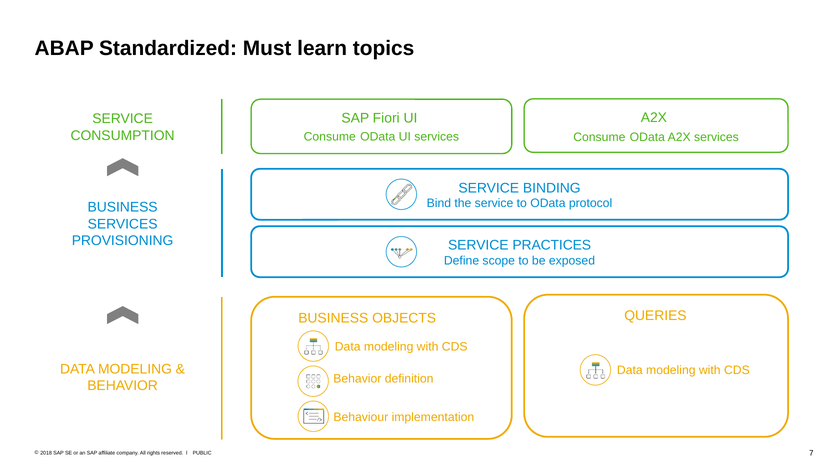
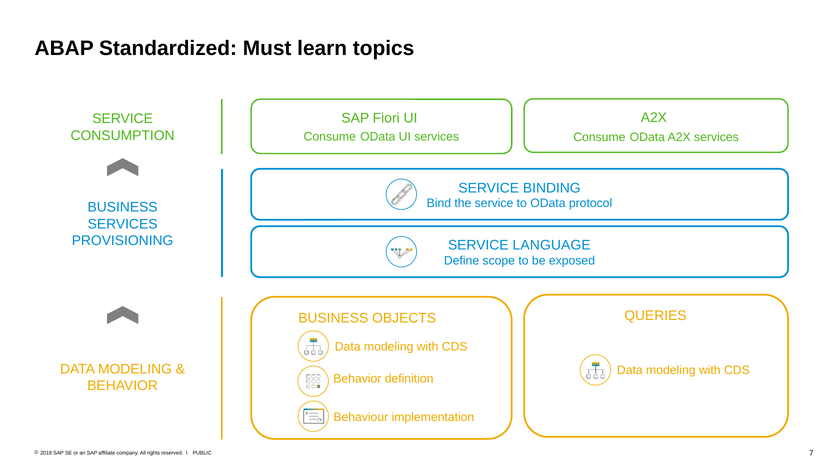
PRACTICES: PRACTICES -> LANGUAGE (552, 245)
